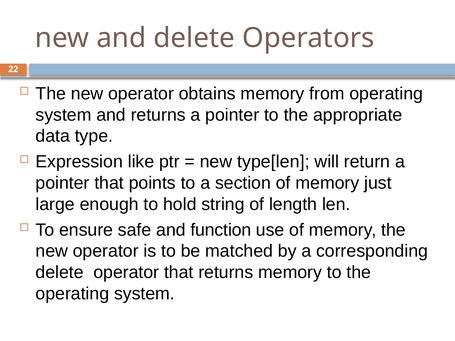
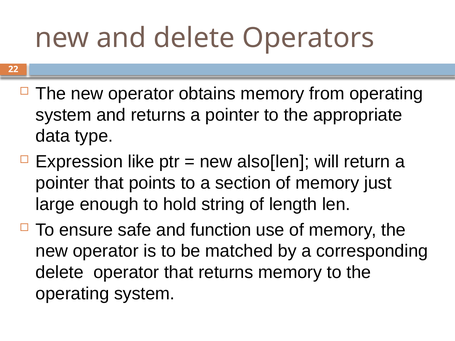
type[len: type[len -> also[len (273, 162)
